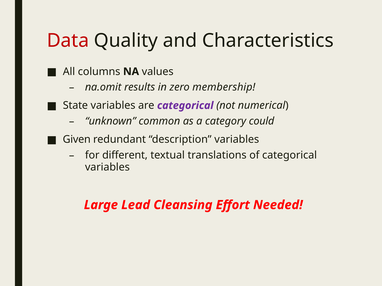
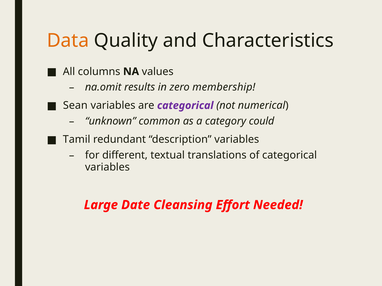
Data colour: red -> orange (68, 41)
State: State -> Sean (75, 106)
Given: Given -> Tamil (77, 140)
Lead: Lead -> Date (136, 205)
